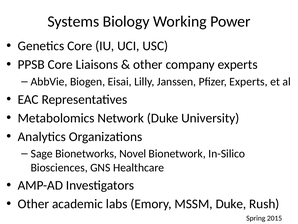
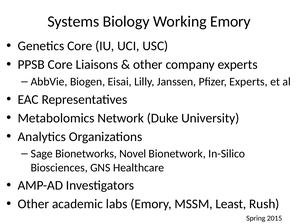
Working Power: Power -> Emory (230, 21)
MSSM Duke: Duke -> Least (231, 204)
